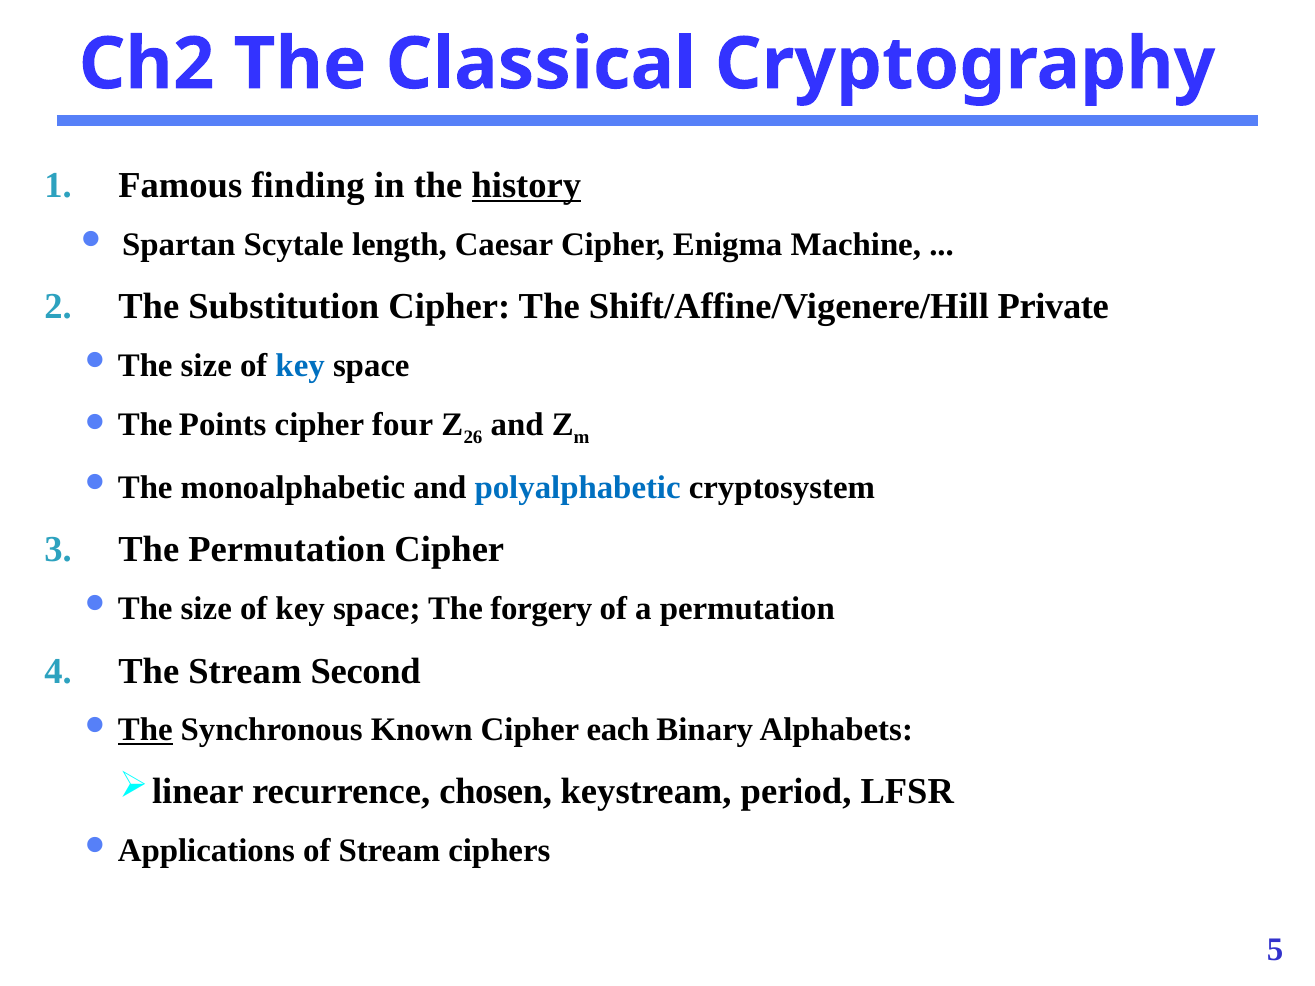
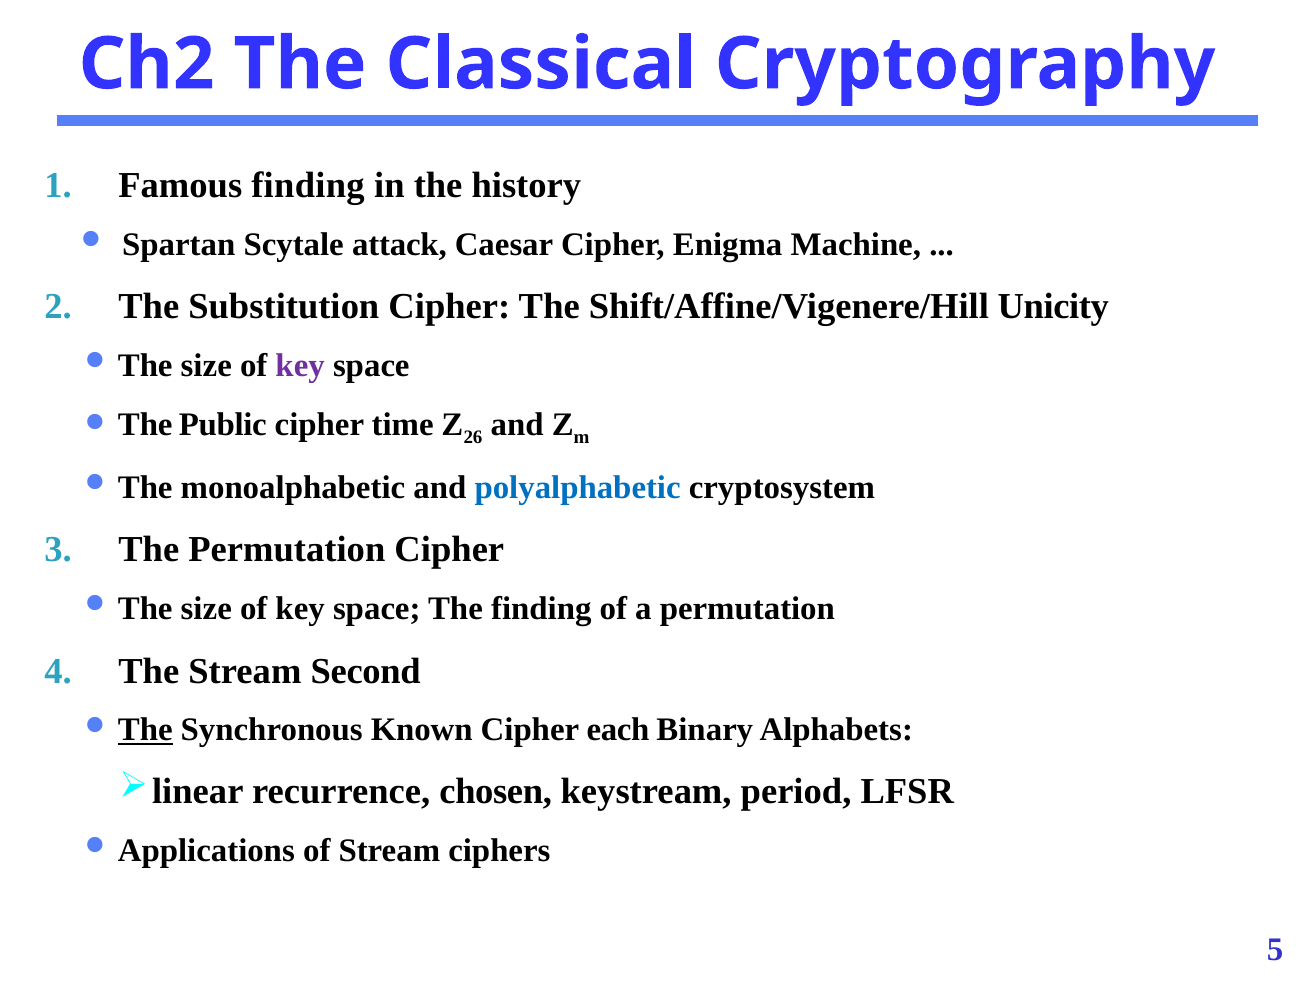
history underline: present -> none (526, 185)
length: length -> attack (399, 244)
Private: Private -> Unicity (1053, 307)
key colour: blue -> purple (300, 366)
Points: Points -> Public (223, 425)
four: four -> time (403, 425)
The forgery: forgery -> finding (541, 609)
